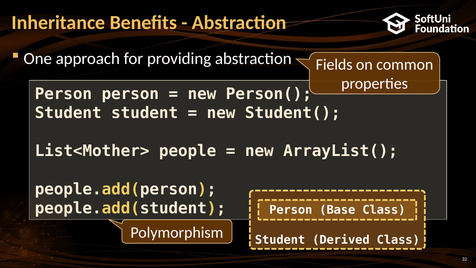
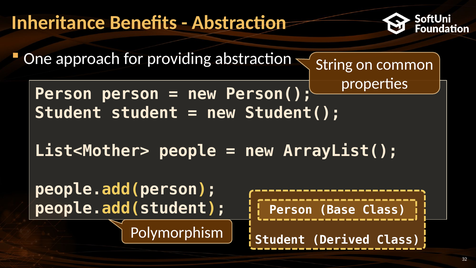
Fields: Fields -> String (334, 65)
